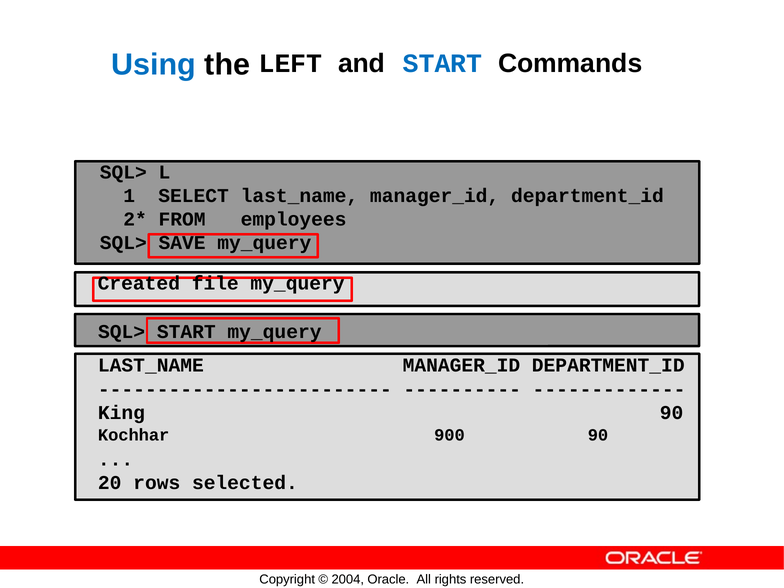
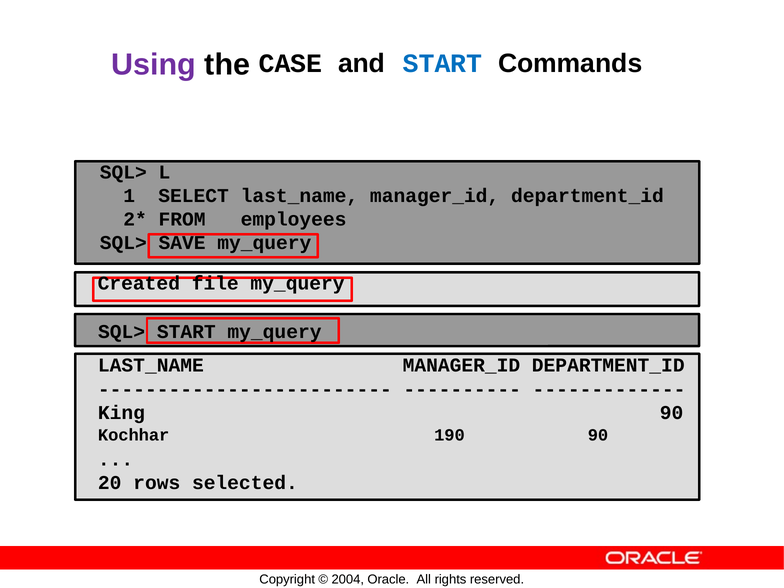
Using colour: blue -> purple (153, 65)
LEFT: LEFT -> CASE (290, 63)
900: 900 -> 190 (449, 435)
